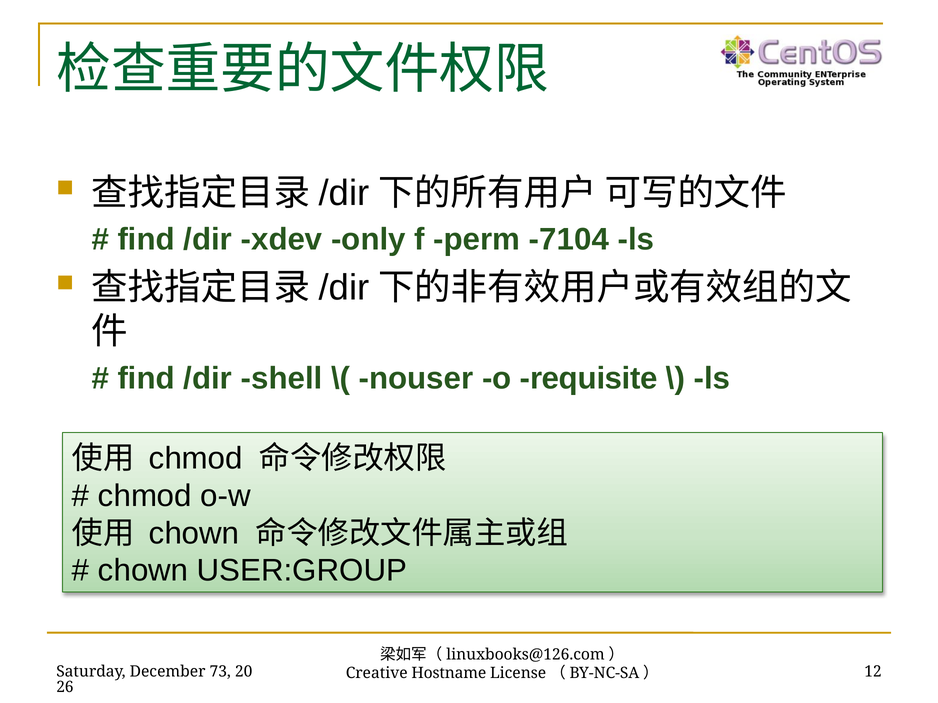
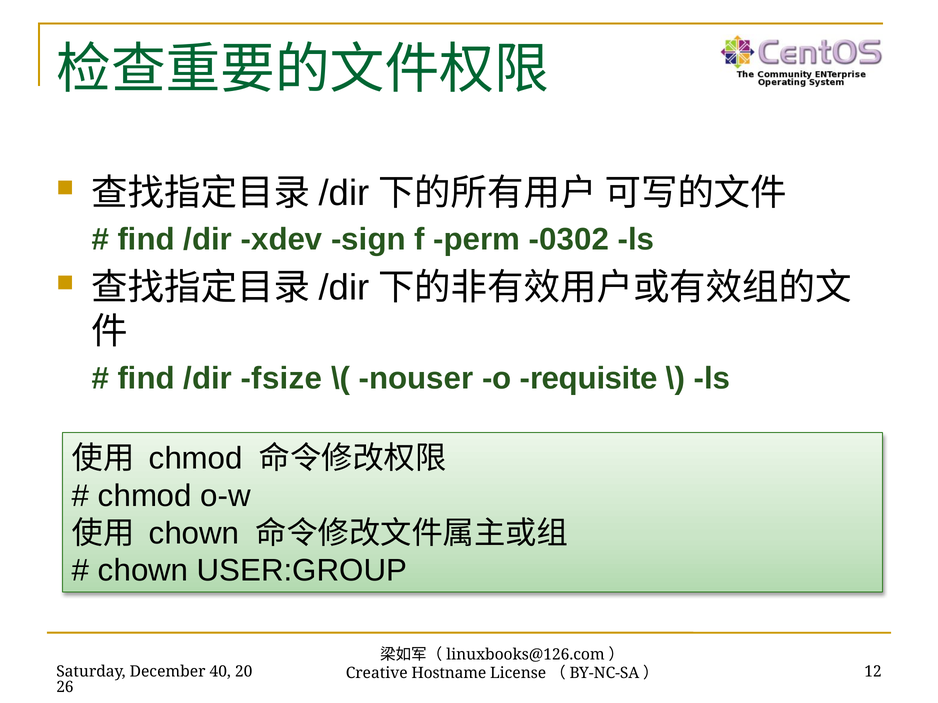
only: only -> sign (368, 240)
-7104: -7104 -> -0302 (569, 240)
shell: shell -> fsize (281, 379)
73: 73 -> 40 (220, 672)
